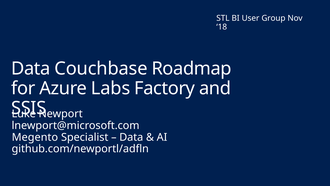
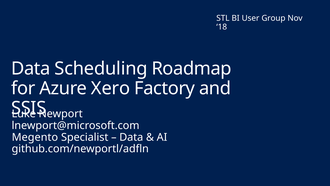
Couchbase: Couchbase -> Scheduling (101, 69)
Labs: Labs -> Xero (111, 88)
